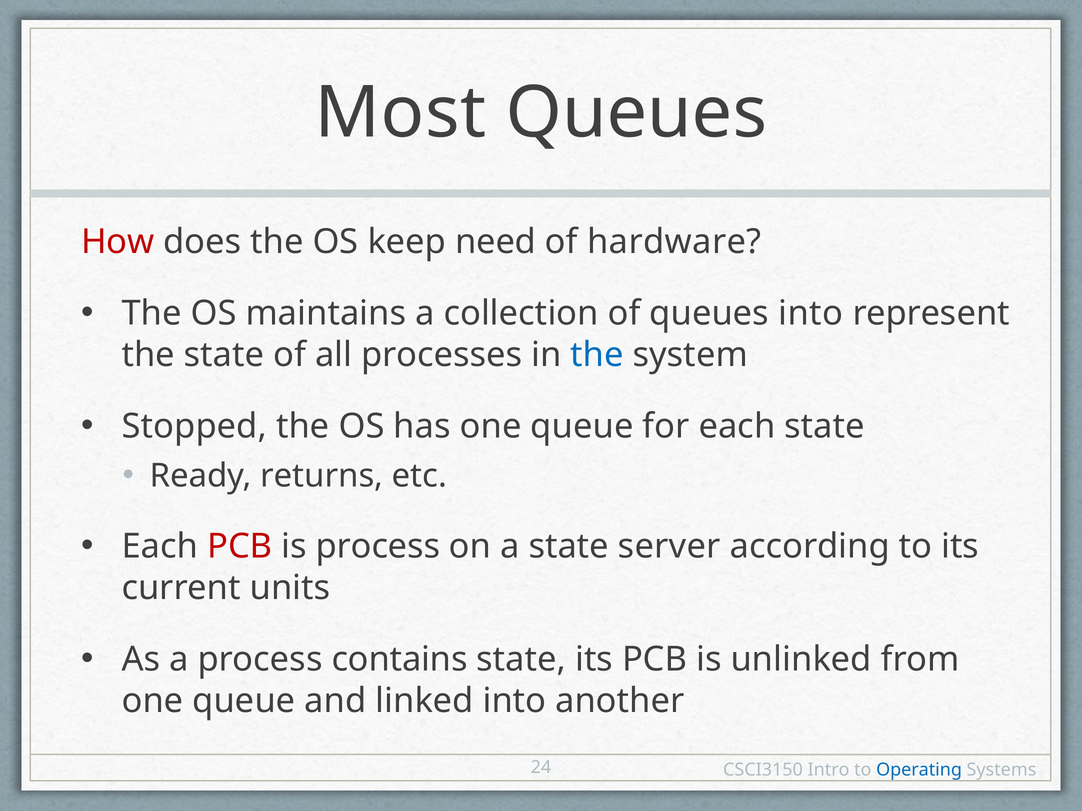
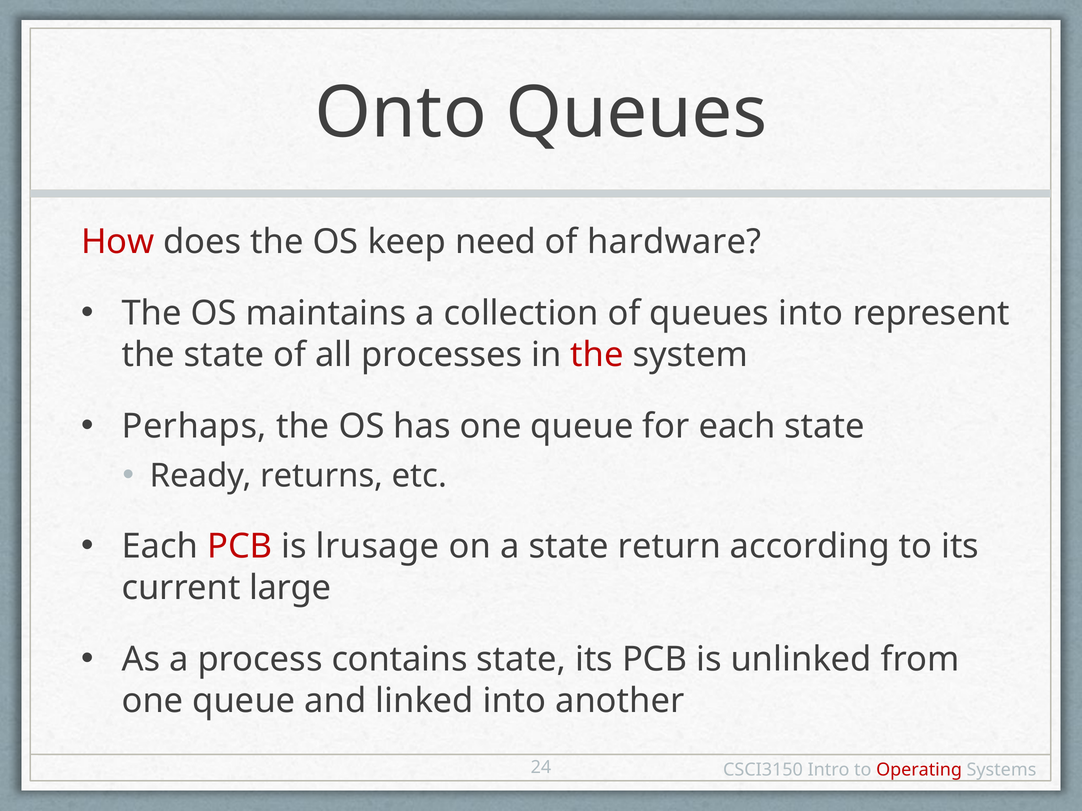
Most: Most -> Onto (401, 113)
the colour: blue -> red (597, 355)
Stopped: Stopped -> Perhaps (194, 427)
is process: process -> lrusage (378, 547)
server: server -> return (669, 547)
units: units -> large (290, 588)
Operating colour: blue -> red (919, 770)
